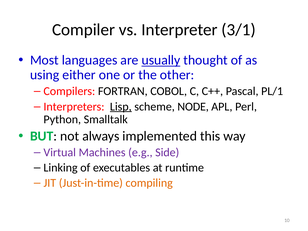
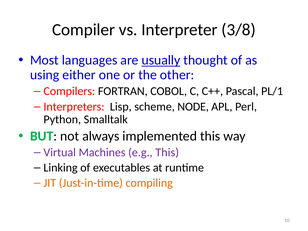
3/1: 3/1 -> 3/8 (239, 30)
Lisp underline: present -> none (121, 107)
e.g Side: Side -> This (167, 152)
